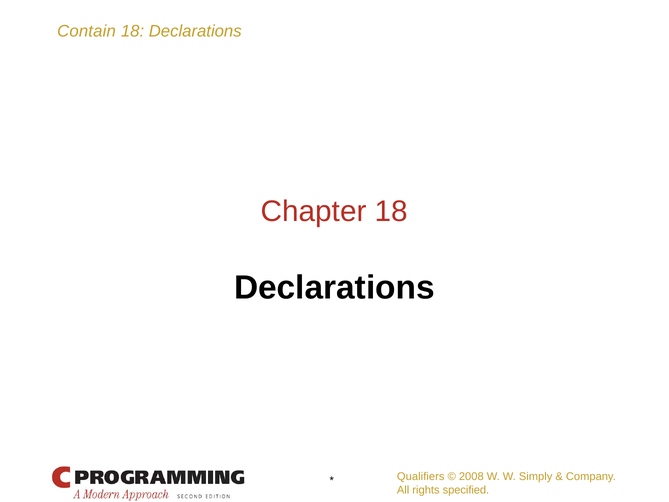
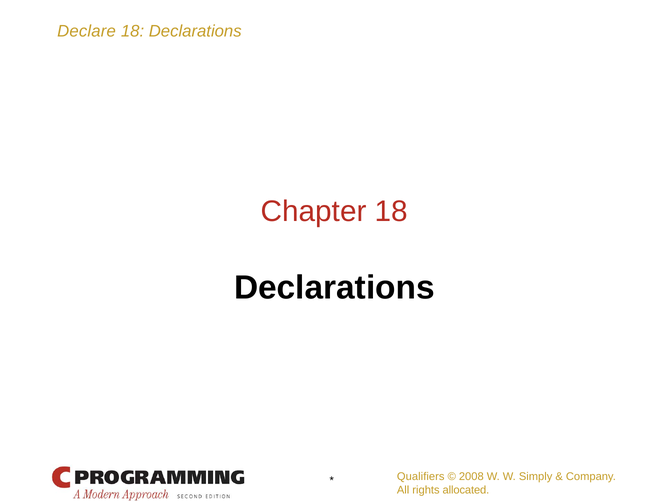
Contain: Contain -> Declare (87, 31)
specified: specified -> allocated (466, 490)
